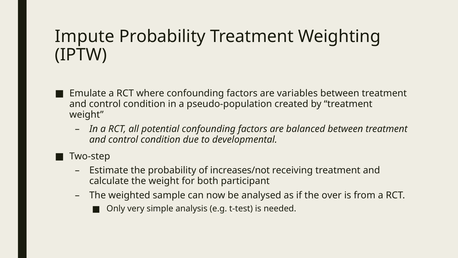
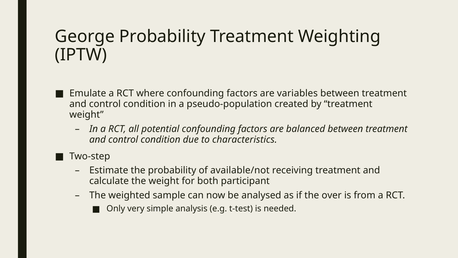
Impute: Impute -> George (85, 36)
developmental: developmental -> characteristics (245, 139)
increases/not: increases/not -> available/not (240, 170)
